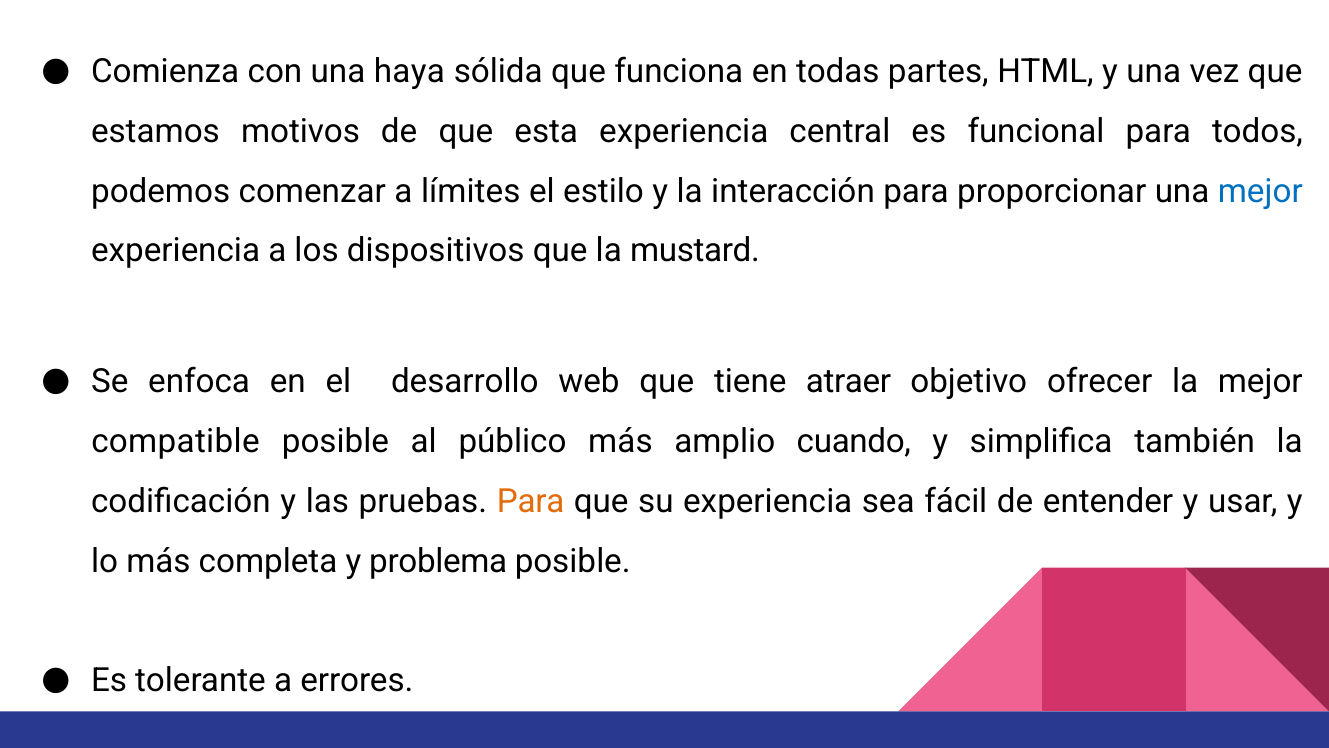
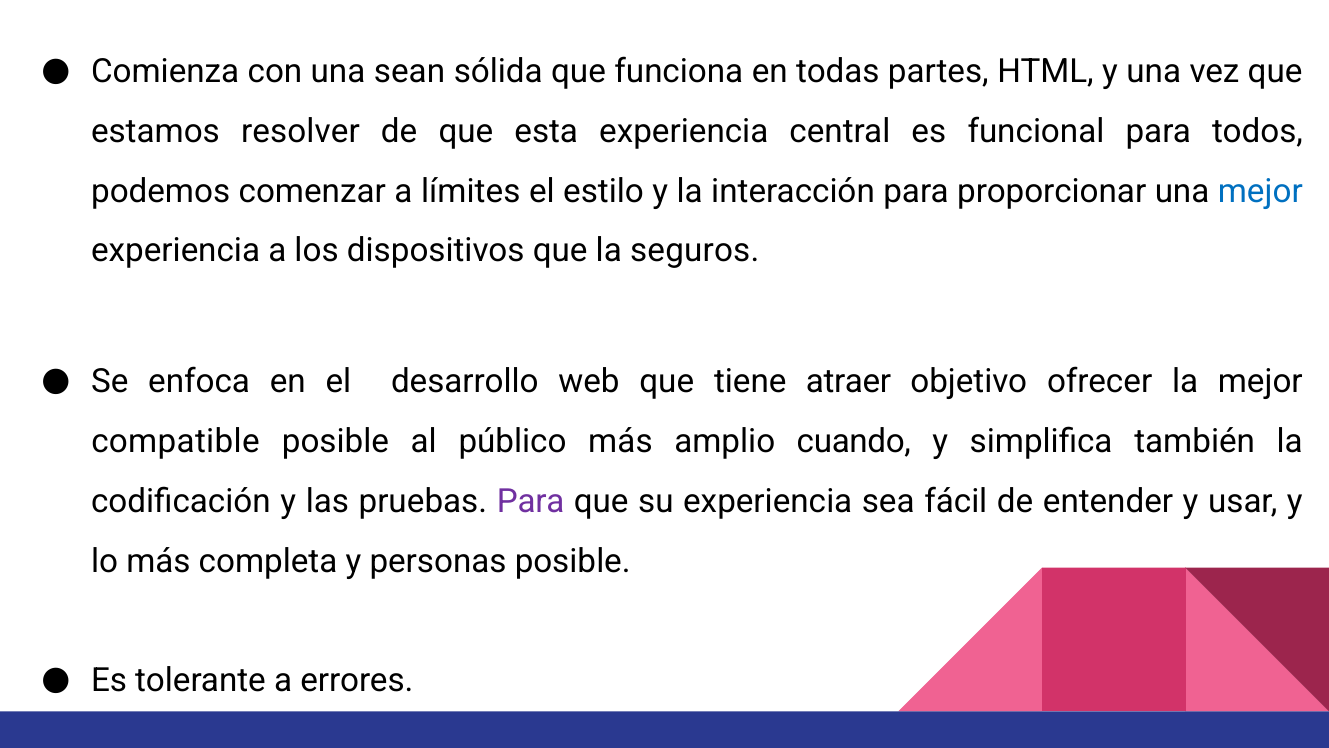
haya: haya -> sean (410, 71)
motivos: motivos -> resolver (300, 131)
mustard: mustard -> seguros (695, 251)
Para colour: orange -> purple (531, 501)
problema: problema -> personas (438, 561)
